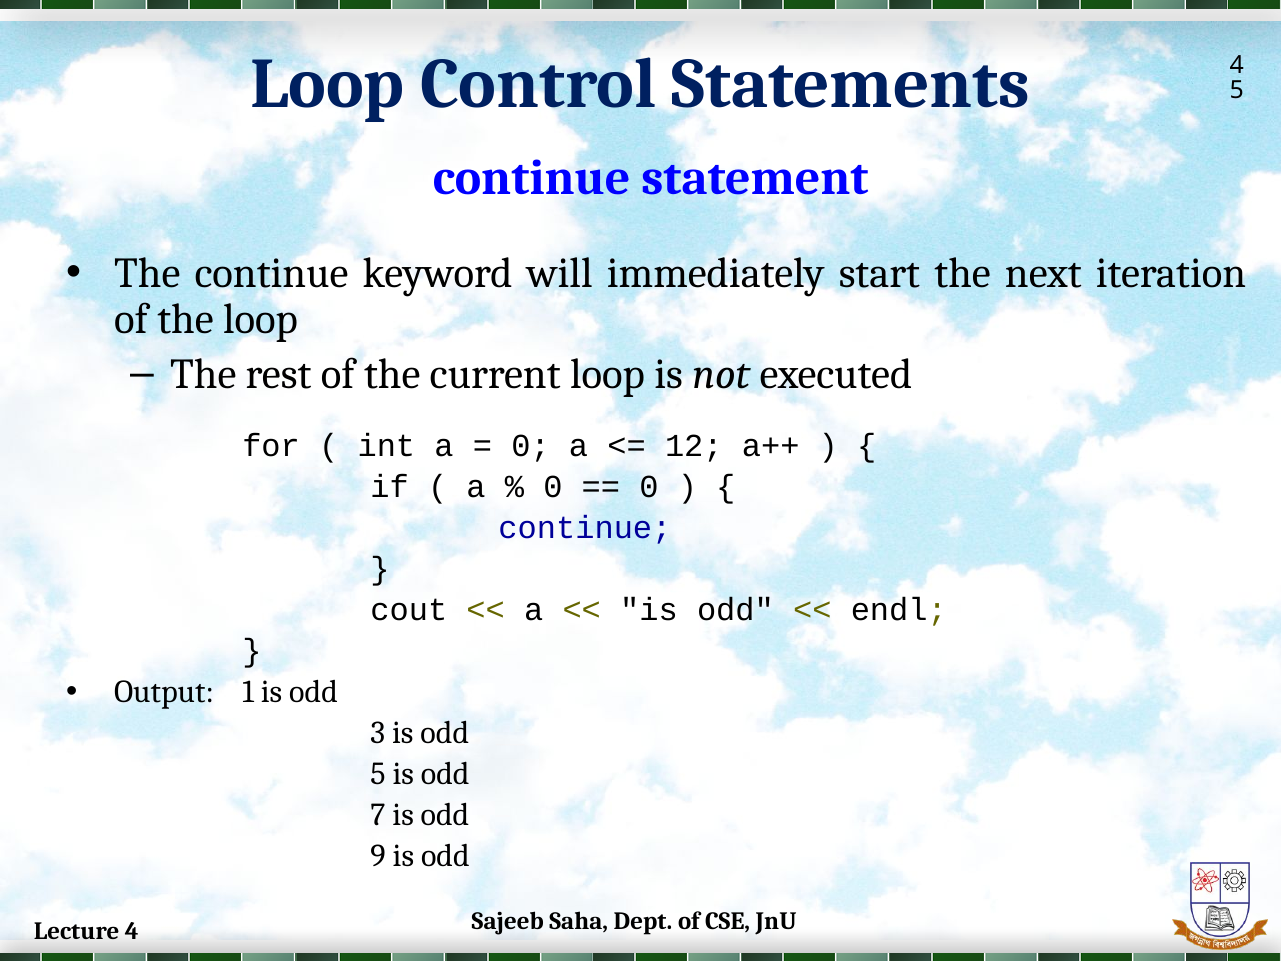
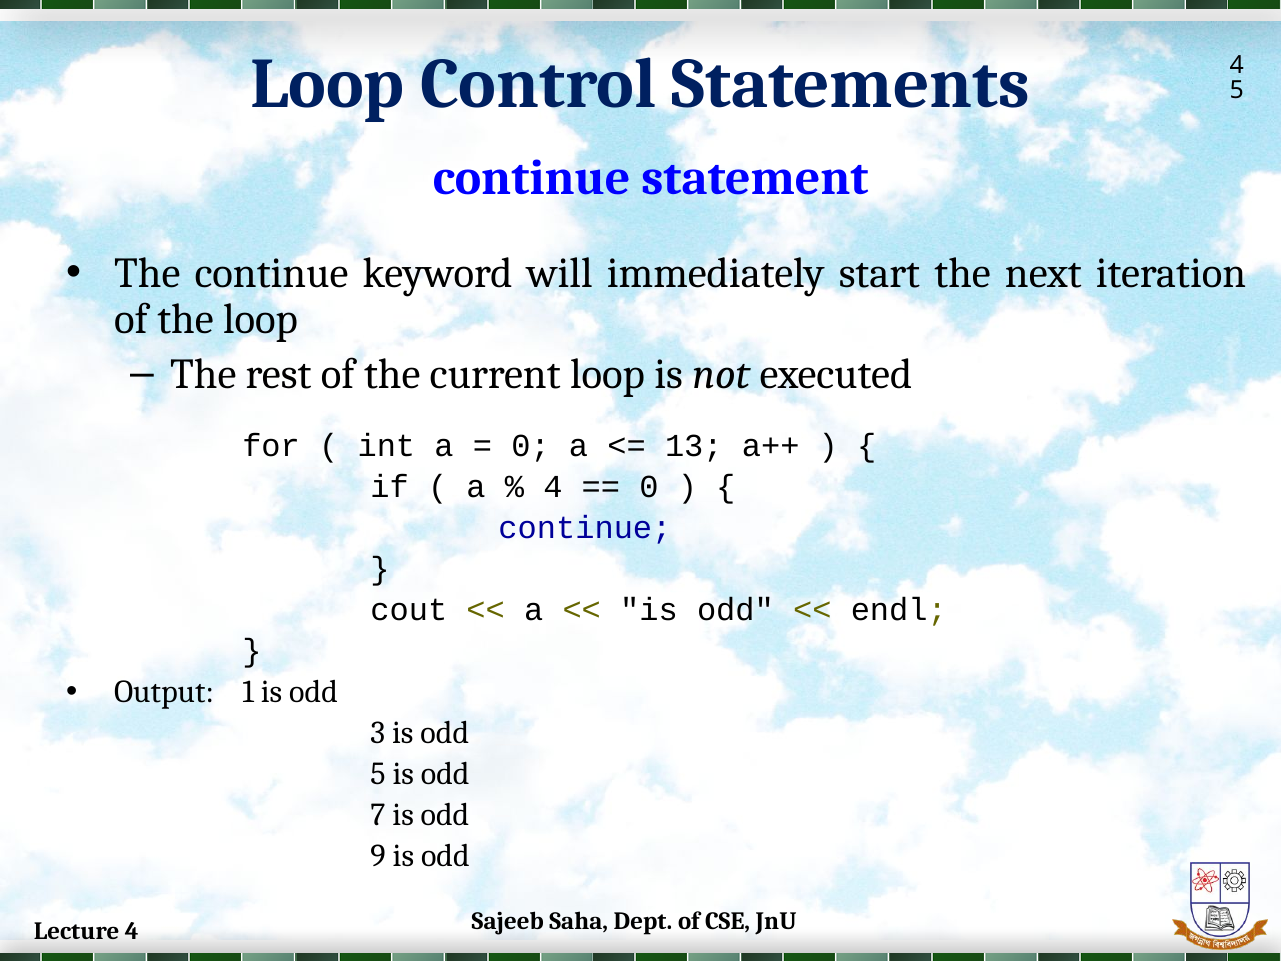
12: 12 -> 13 (694, 446)
0: 0 -> 4 (553, 487)
